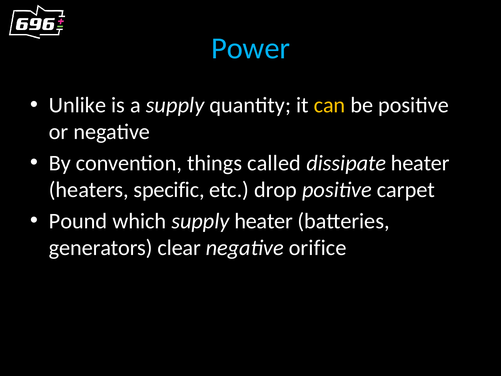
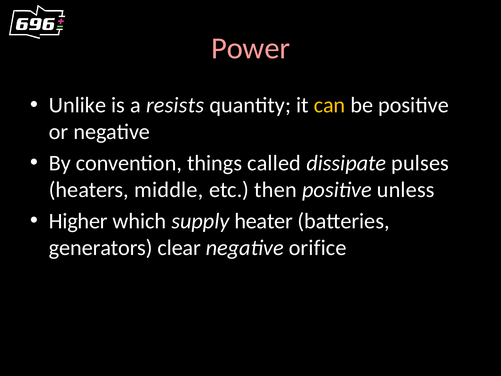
Power colour: light blue -> pink (251, 48)
a supply: supply -> resists (175, 105)
dissipate heater: heater -> pulses (420, 163)
specific: specific -> middle (169, 190)
drop: drop -> then (275, 190)
carpet: carpet -> unless (406, 190)
Pound: Pound -> Higher (78, 221)
